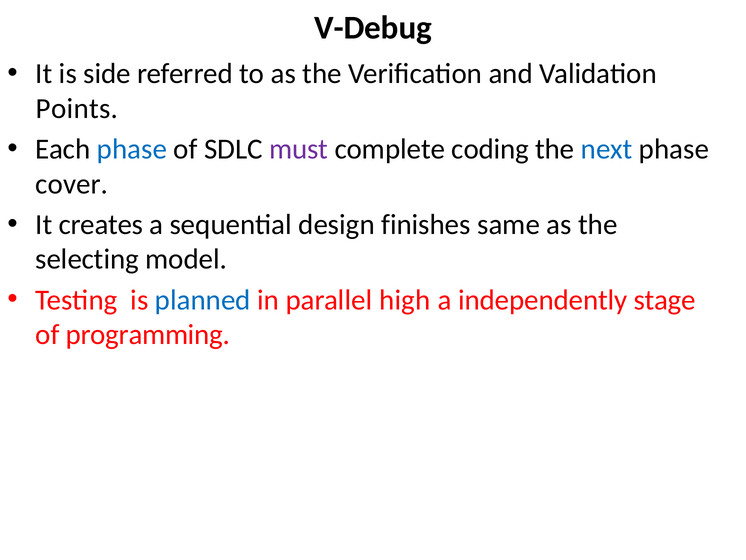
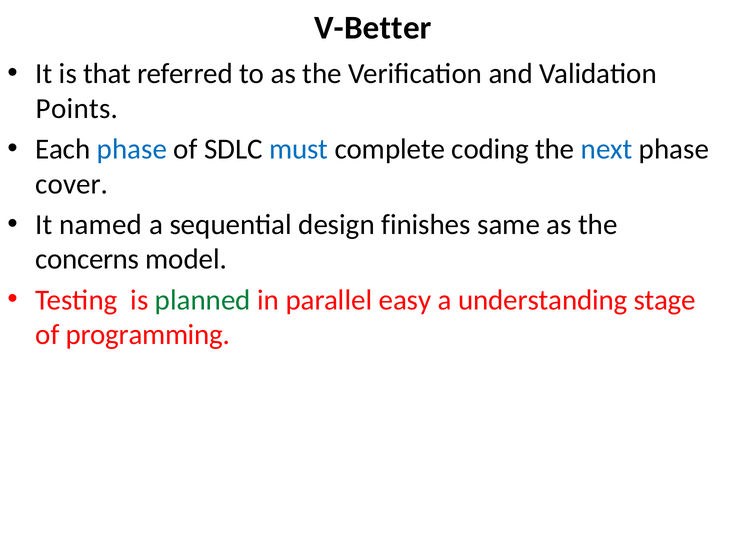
V-Debug: V-Debug -> V-Better (373, 28)
side: side -> that (107, 74)
must colour: purple -> blue (299, 149)
creates: creates -> named (101, 224)
selecting: selecting -> concerns (87, 259)
planned colour: blue -> green (203, 300)
high: high -> easy (405, 300)
independently: independently -> understanding (543, 300)
